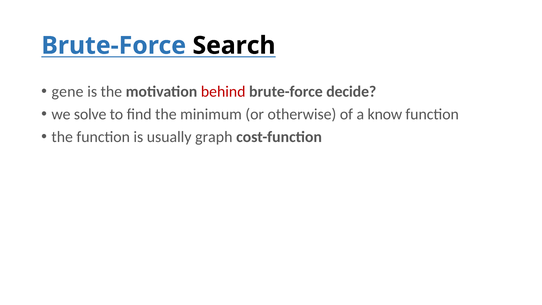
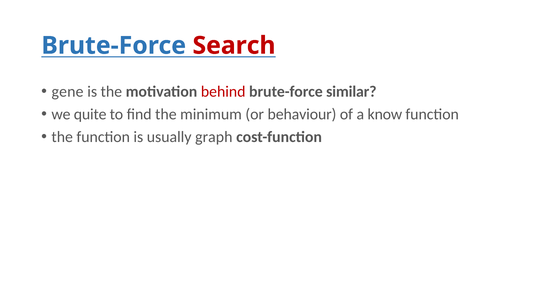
Search colour: black -> red (234, 46)
decide: decide -> similar (351, 92)
solve: solve -> quite (90, 114)
otherwise: otherwise -> behaviour (302, 114)
